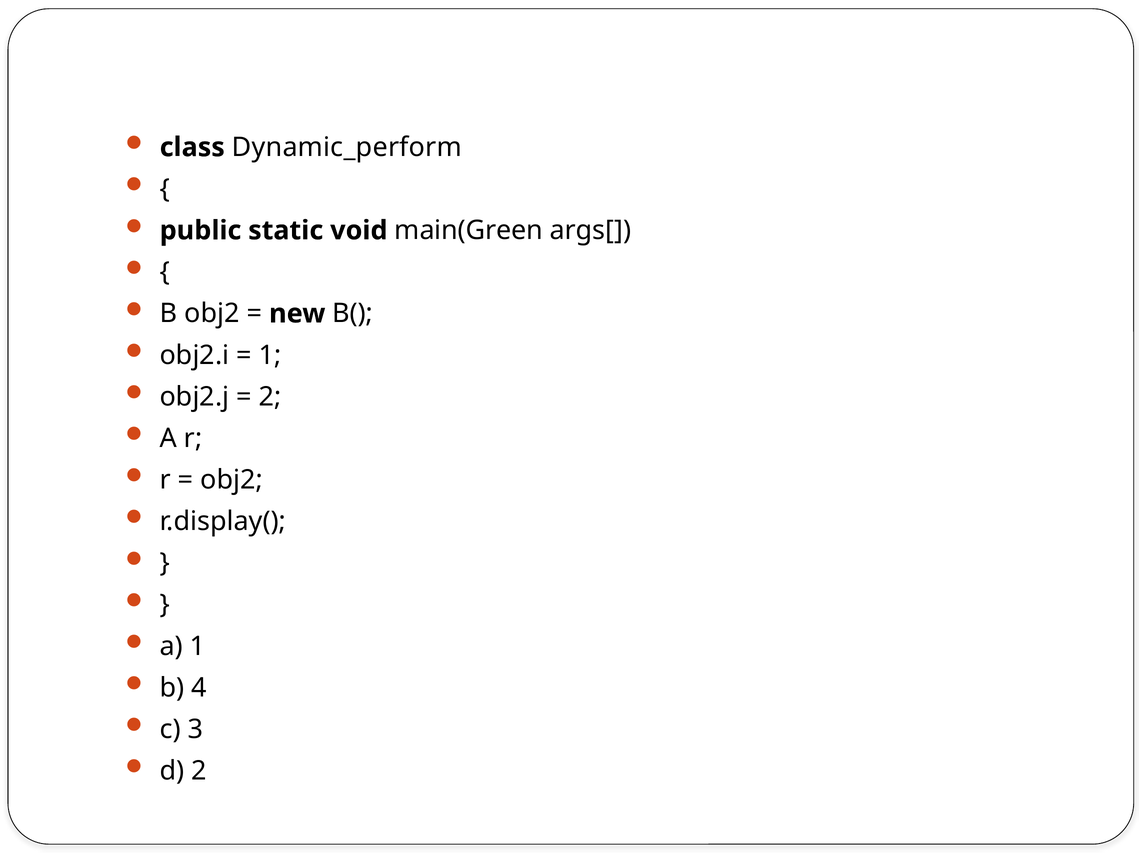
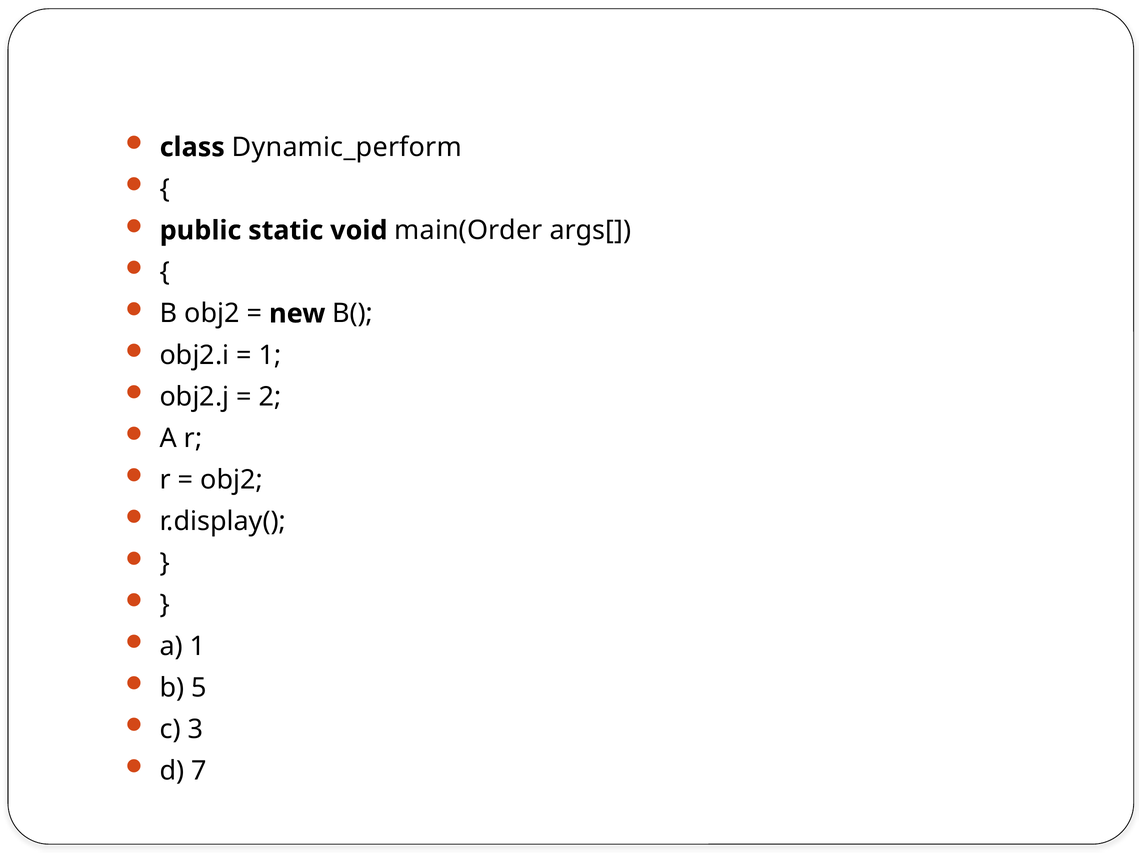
main(Green: main(Green -> main(Order (469, 231)
4: 4 -> 5 (199, 688)
d 2: 2 -> 7 (199, 771)
